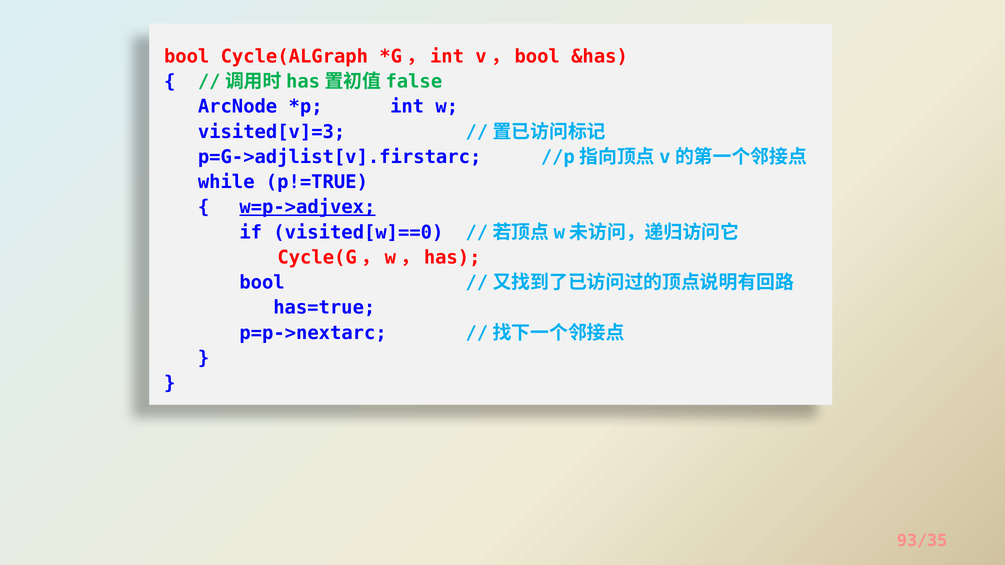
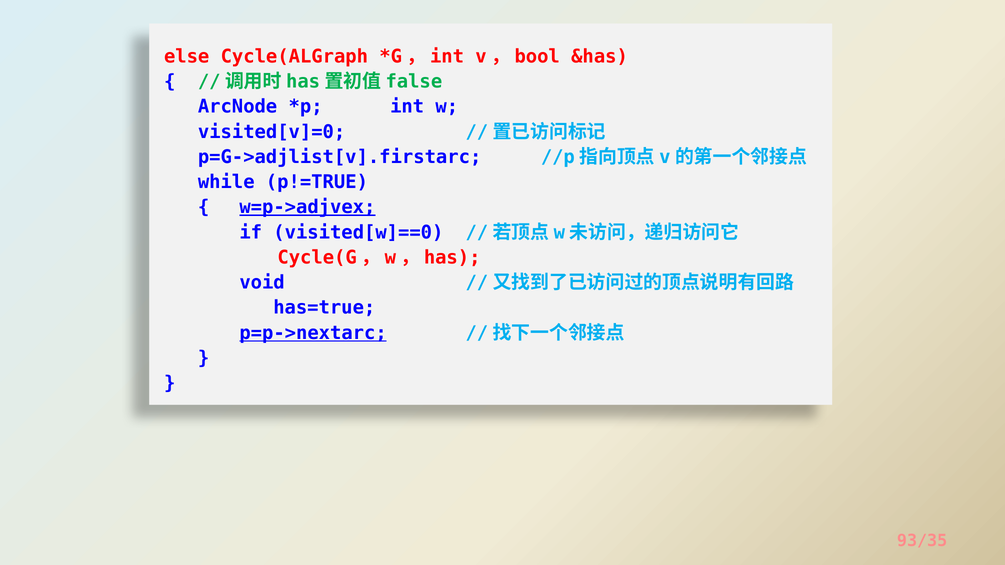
bool: bool -> else (187, 56)
visited[v]=3: visited[v]=3 -> visited[v]=0 (272, 132)
bool: bool -> void (262, 283)
p=p->nextarc underline: none -> present (313, 333)
